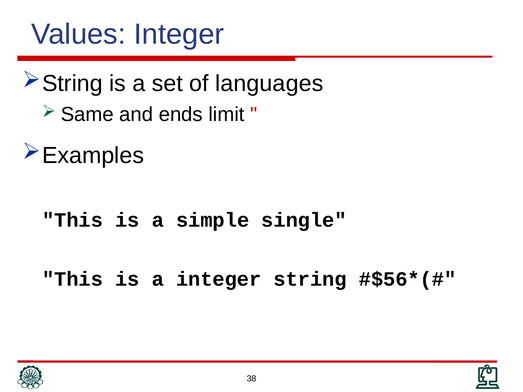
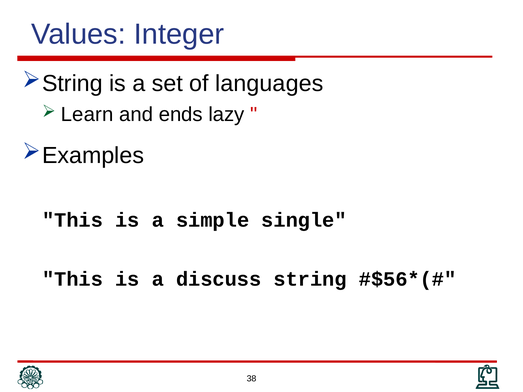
Same: Same -> Learn (87, 115)
limit: limit -> lazy (226, 115)
a integer: integer -> discuss (219, 279)
